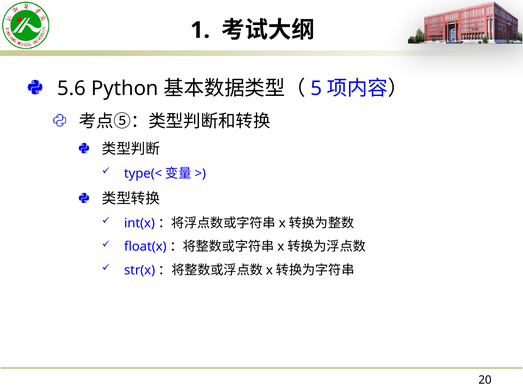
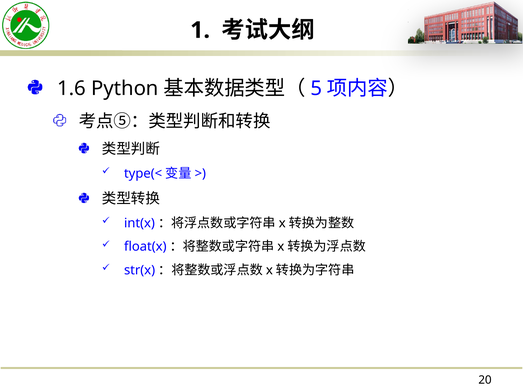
5.6: 5.6 -> 1.6 (72, 89)
